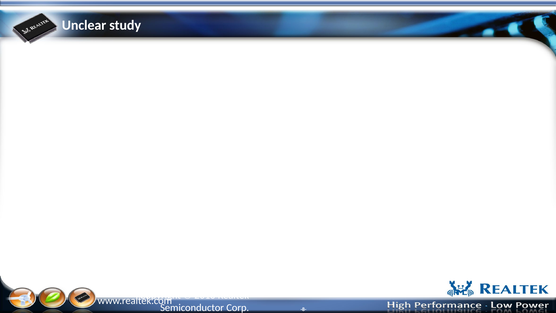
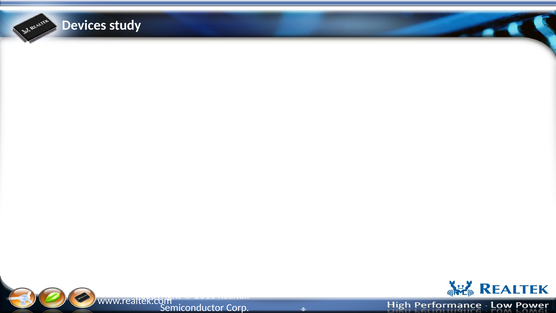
Unclear: Unclear -> Devices (84, 25)
